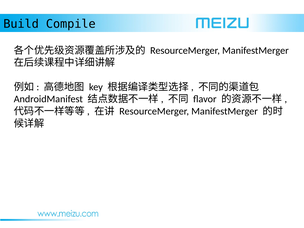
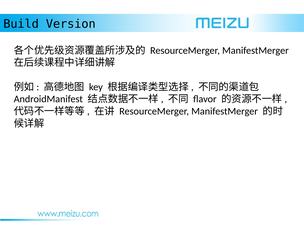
Compile: Compile -> Version (71, 24)
